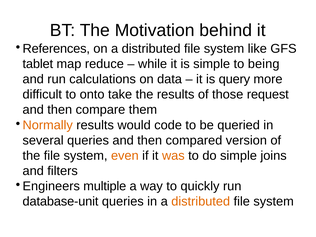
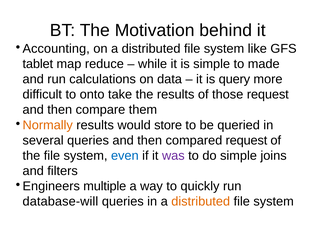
References: References -> Accounting (56, 49)
being: being -> made (264, 64)
code: code -> store (168, 125)
compared version: version -> request (246, 140)
even colour: orange -> blue (125, 156)
was colour: orange -> purple (173, 156)
database-unit: database-unit -> database-will (60, 201)
